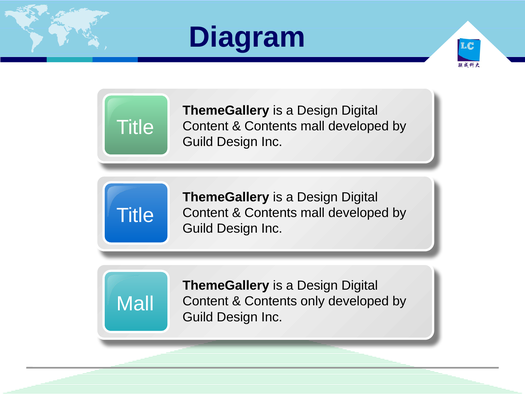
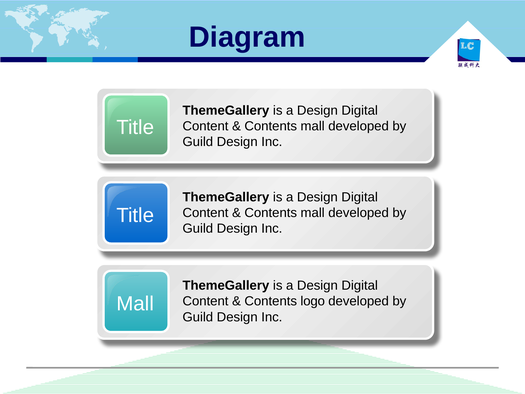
only: only -> logo (313, 301)
